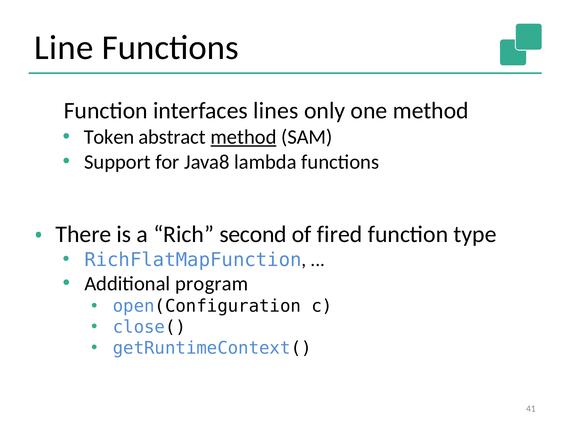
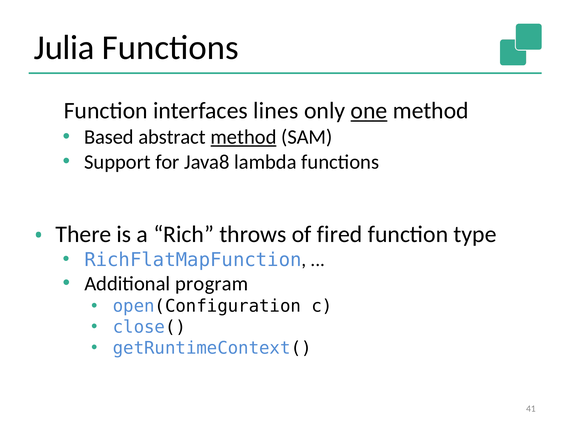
Line: Line -> Julia (64, 48)
one underline: none -> present (369, 111)
Token: Token -> Based (109, 137)
second: second -> throws (253, 234)
